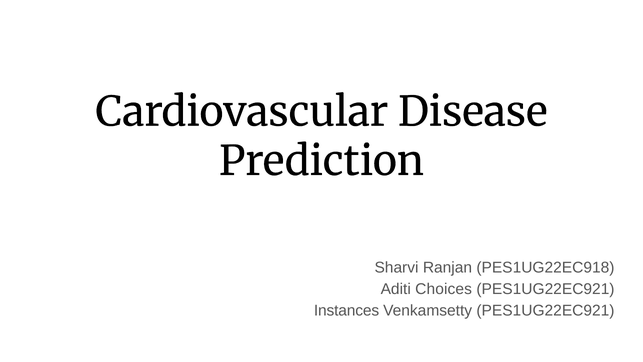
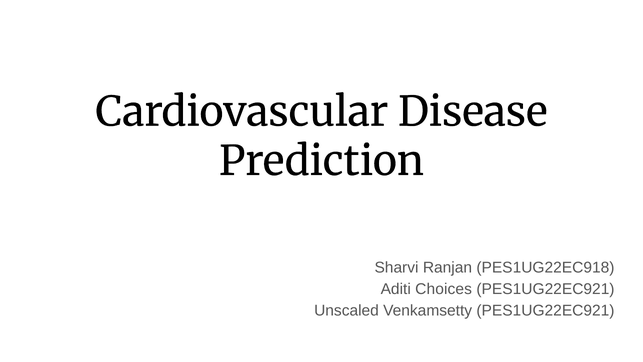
Instances: Instances -> Unscaled (347, 310)
